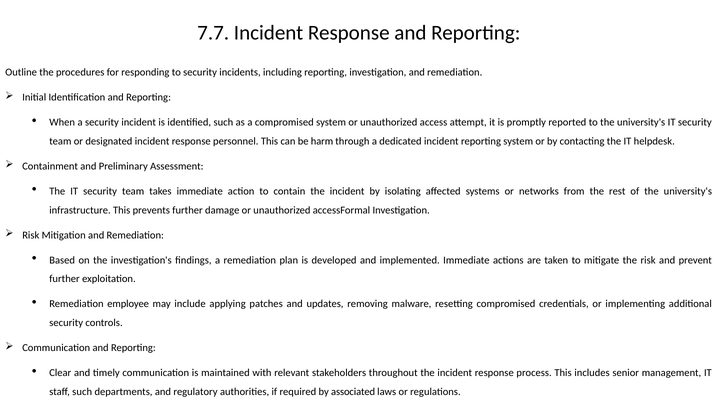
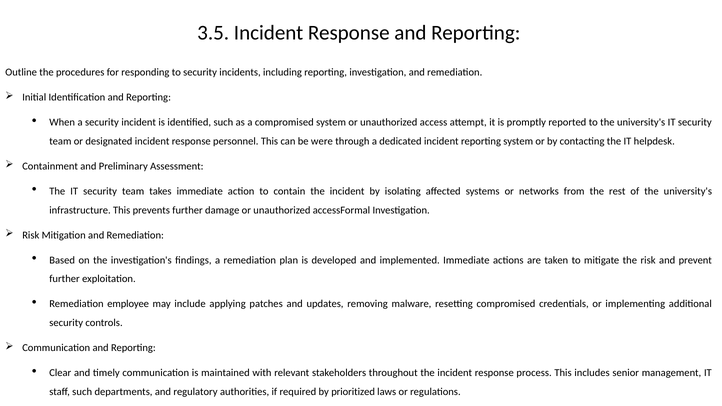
7.7: 7.7 -> 3.5 (213, 33)
harm: harm -> were (322, 141)
associated: associated -> prioritized (353, 392)
